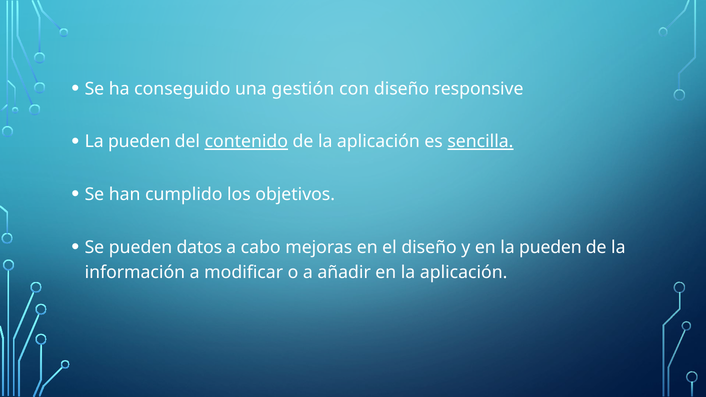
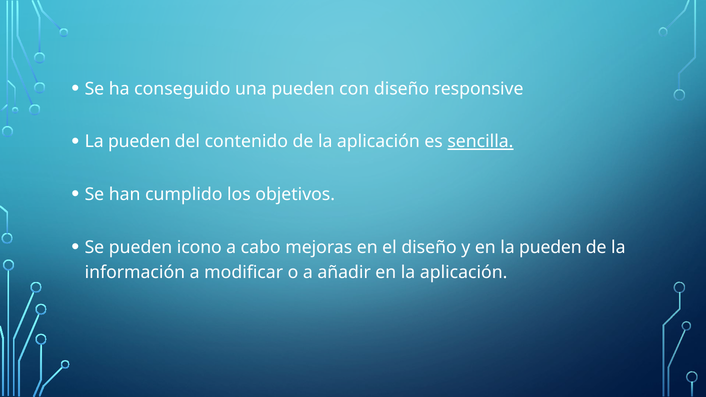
una gestión: gestión -> pueden (303, 89)
contenido underline: present -> none (246, 142)
datos: datos -> icono (199, 247)
